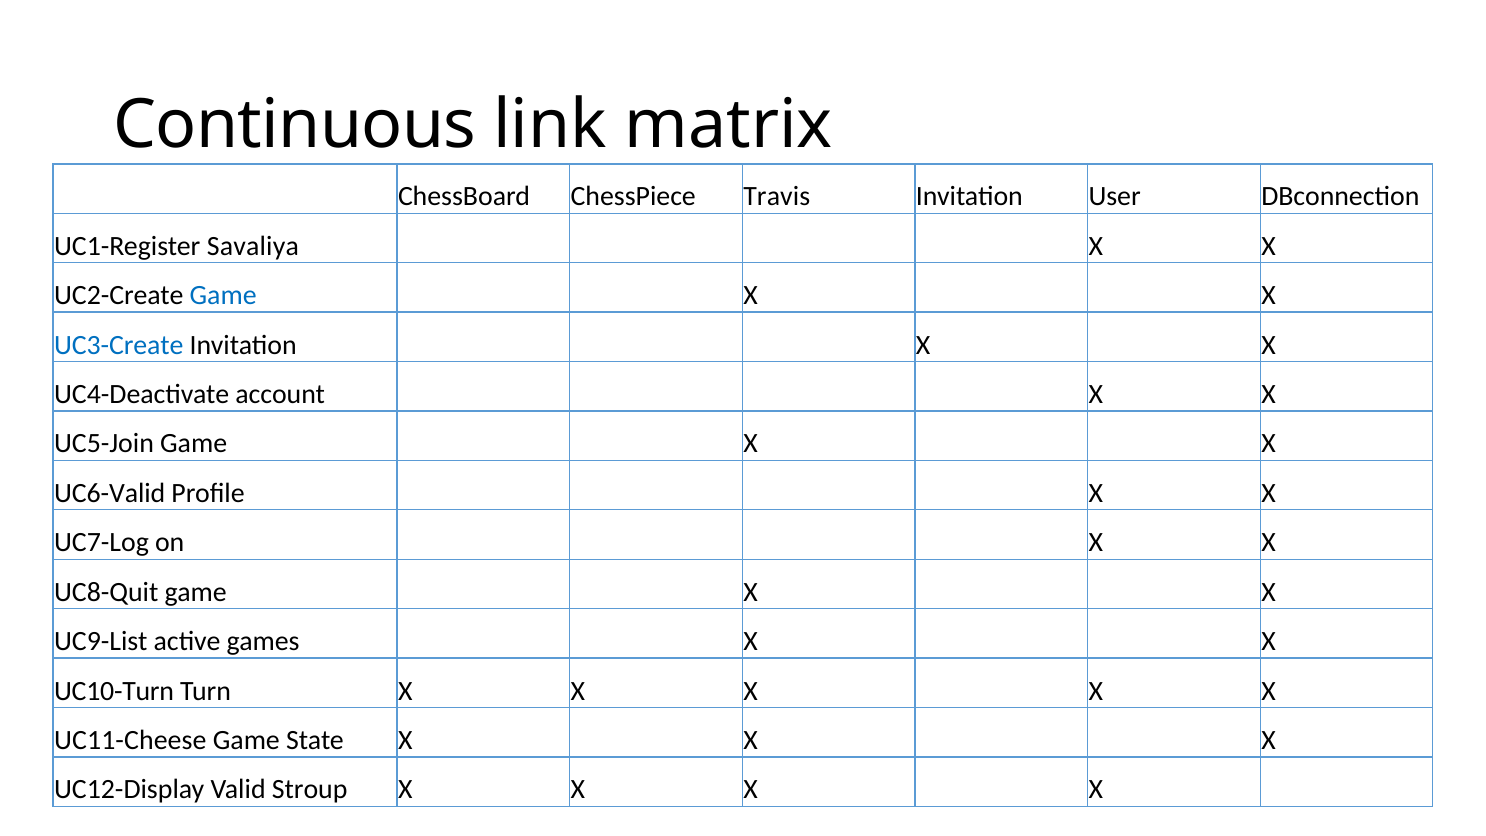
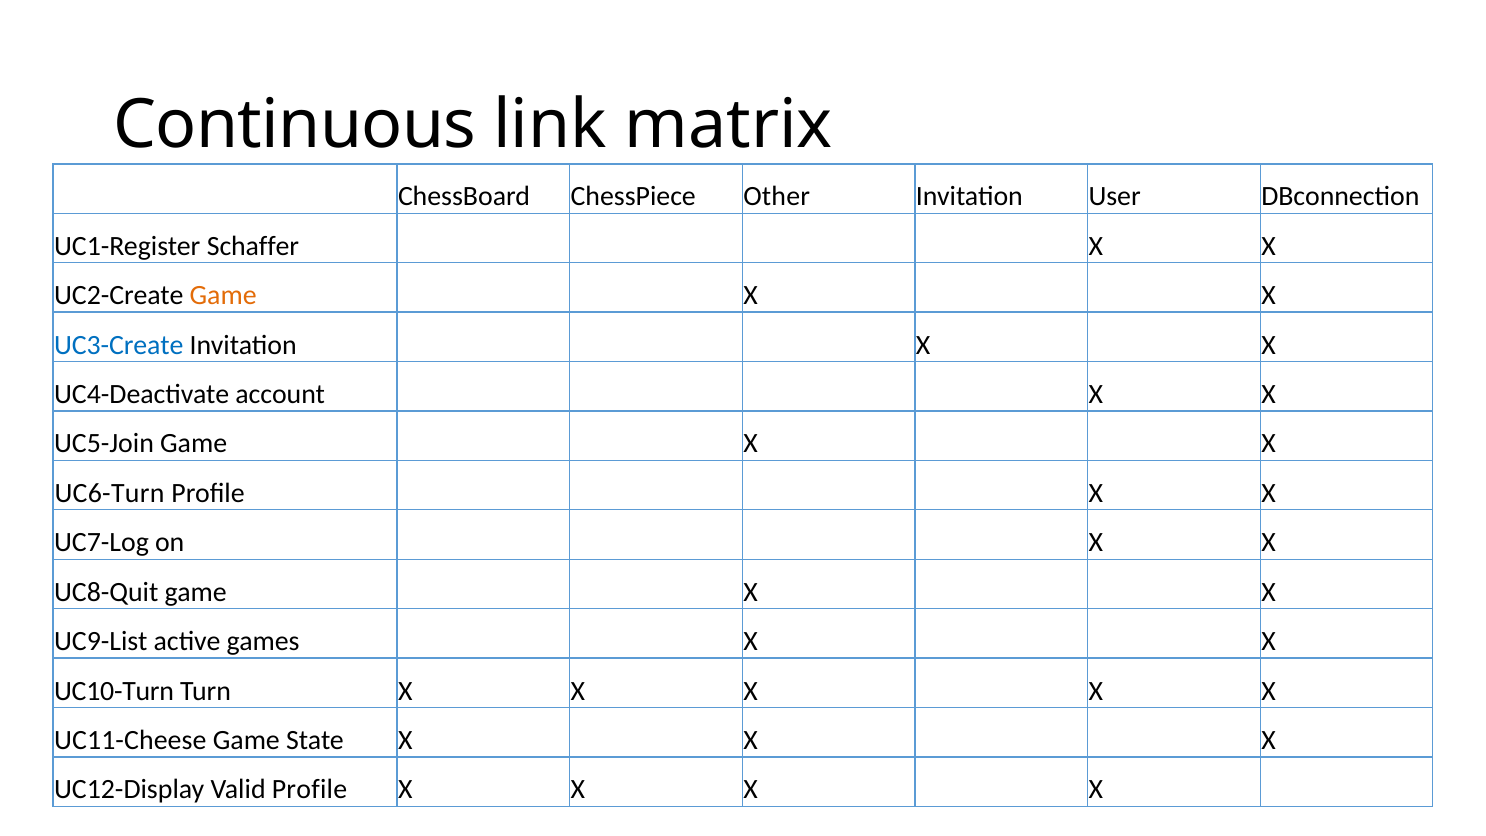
Travis: Travis -> Other (777, 197)
Savaliya: Savaliya -> Schaffer (253, 246)
Game colour: blue -> orange (223, 295)
UC6-Valid: UC6-Valid -> UC6-Turn (110, 493)
Valid Stroup: Stroup -> Profile (309, 790)
